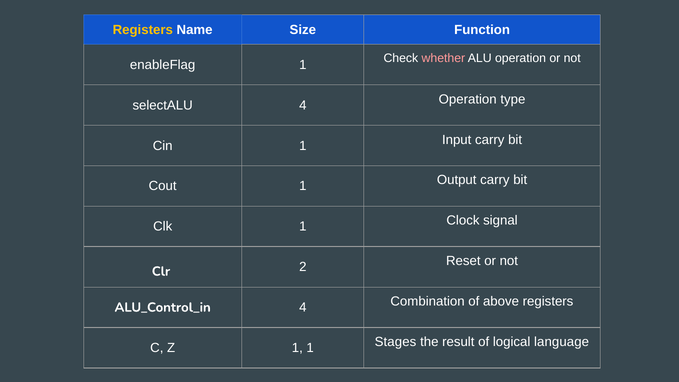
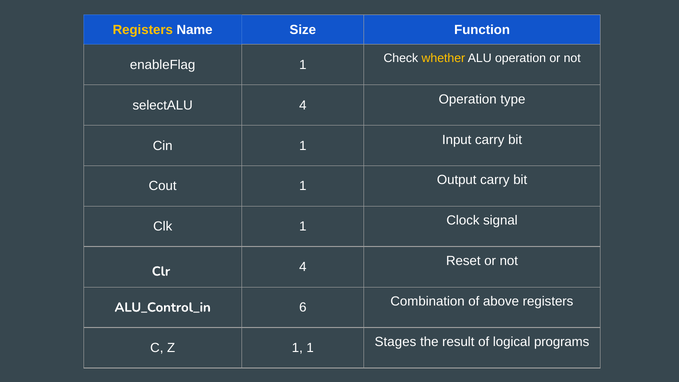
whether colour: pink -> yellow (443, 58)
Clr 2: 2 -> 4 (303, 267)
4: 4 -> 6 (303, 308)
language: language -> programs (562, 342)
